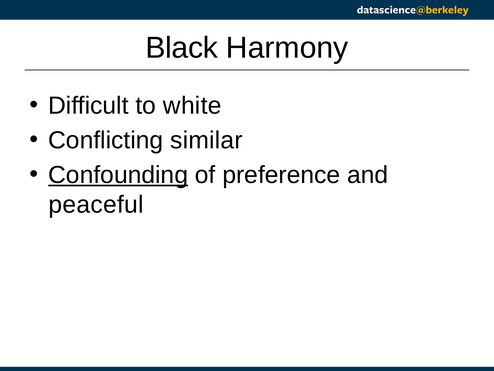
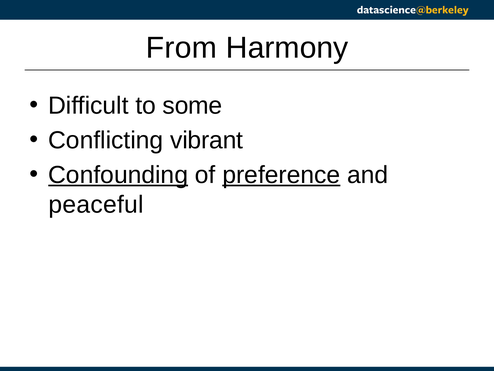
Black: Black -> From (181, 48)
white: white -> some (192, 105)
similar: similar -> vibrant (207, 140)
preference underline: none -> present (281, 175)
